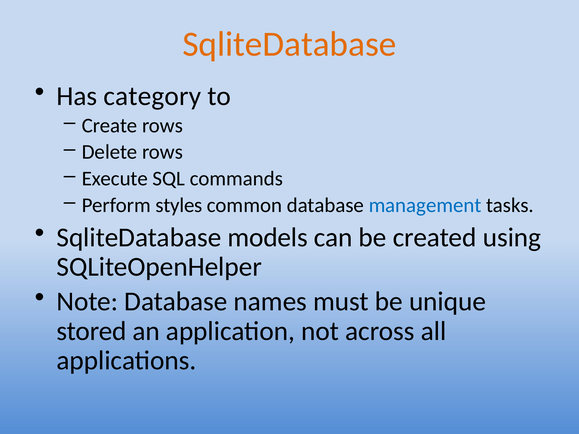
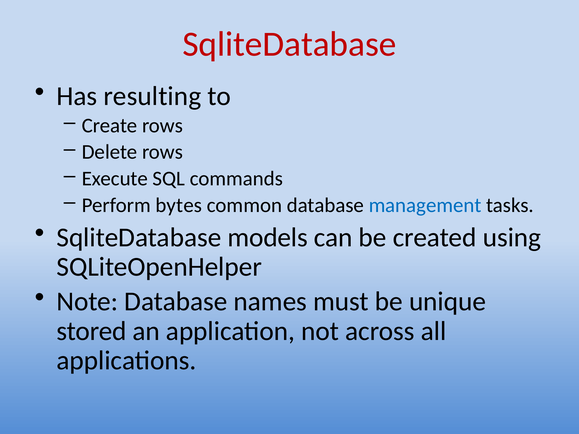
SqliteDatabase colour: orange -> red (289, 44)
category: category -> resulting (152, 96)
styles: styles -> bytes (179, 205)
